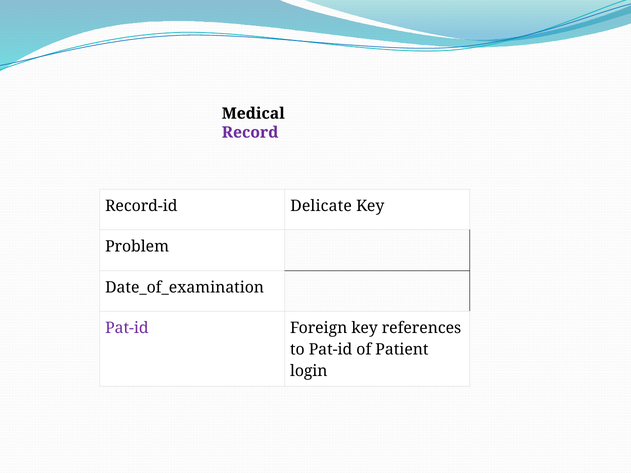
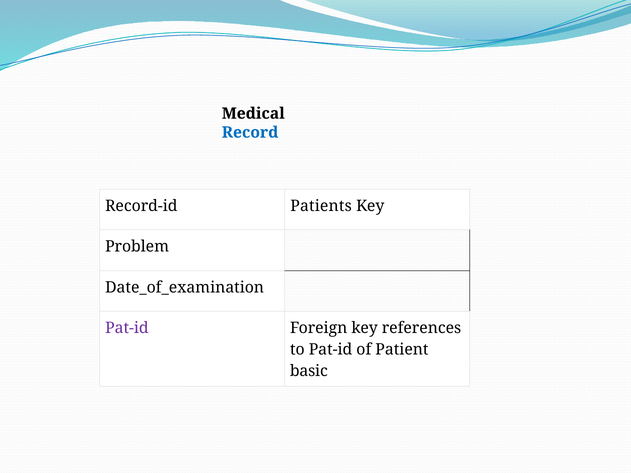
Record colour: purple -> blue (250, 132)
Delicate: Delicate -> Patients (321, 206)
login: login -> basic (309, 371)
